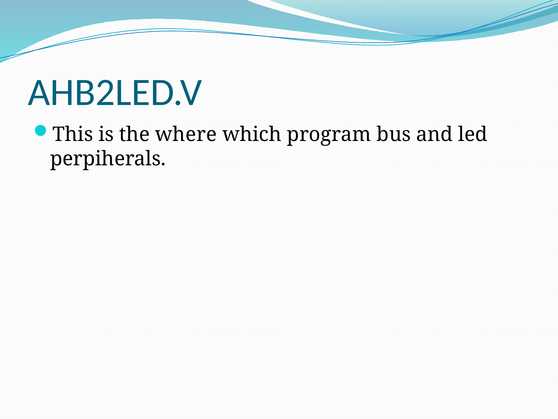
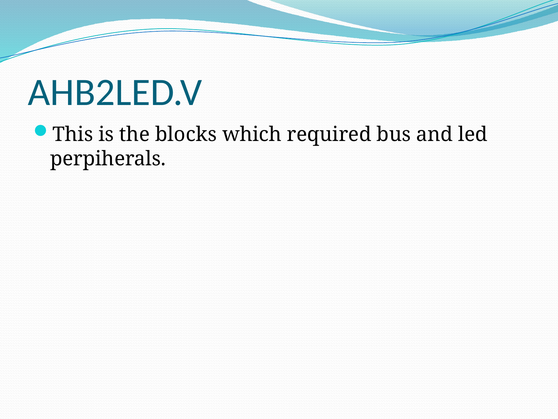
where: where -> blocks (186, 134)
program: program -> required (329, 134)
